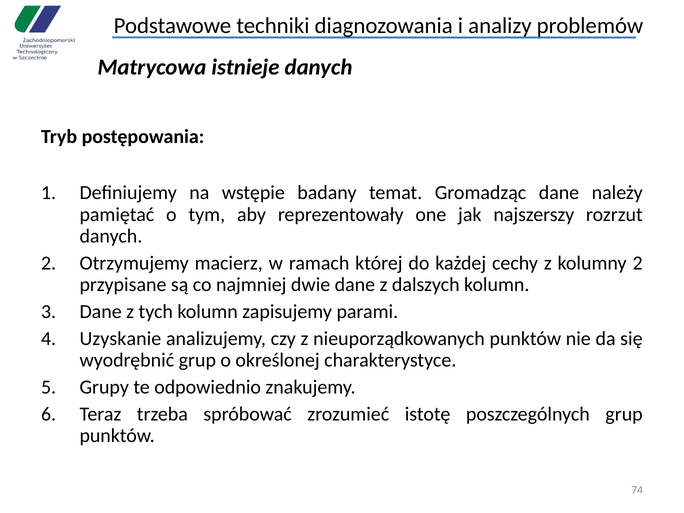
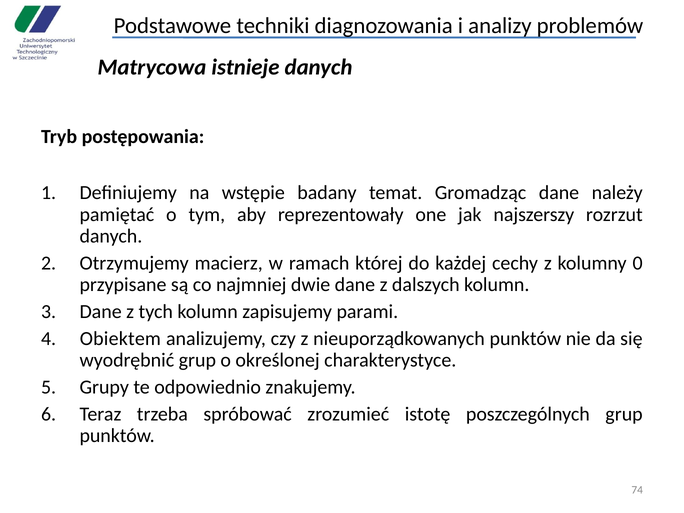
kolumny 2: 2 -> 0 (638, 263)
Uzyskanie: Uzyskanie -> Obiektem (120, 339)
